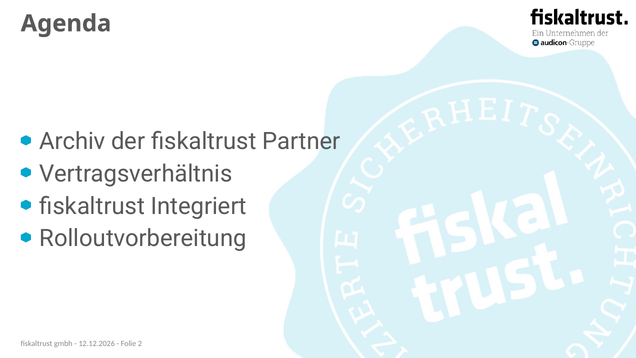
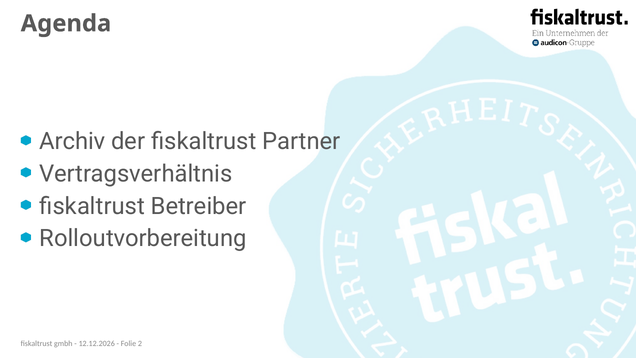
Integriert: Integriert -> Betreiber (199, 206)
